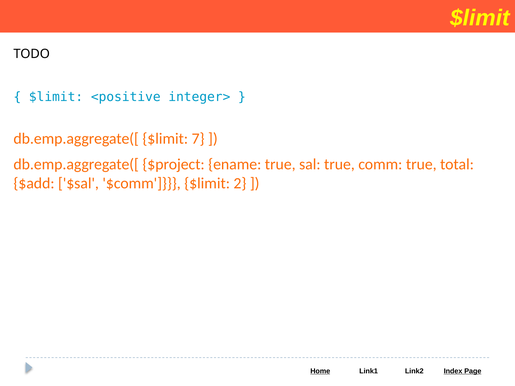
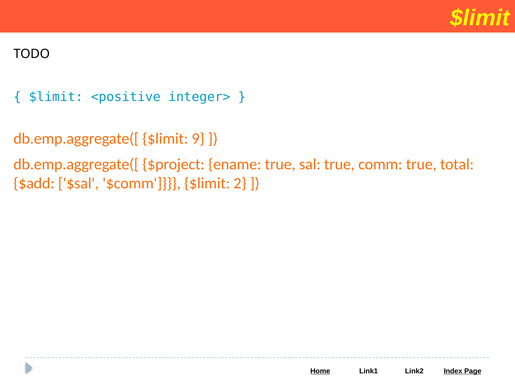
7: 7 -> 9 (198, 139)
